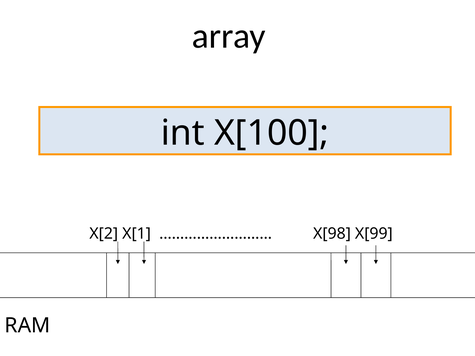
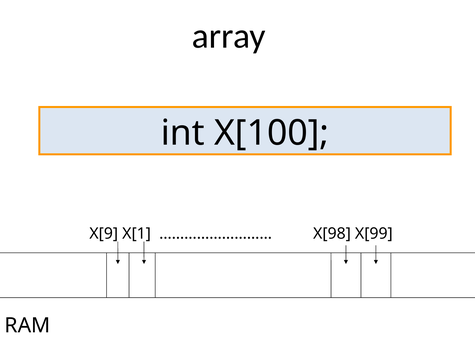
X[2: X[2 -> X[9 (104, 234)
